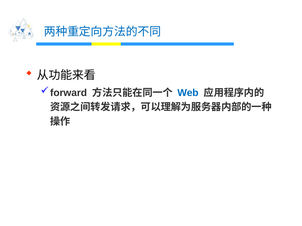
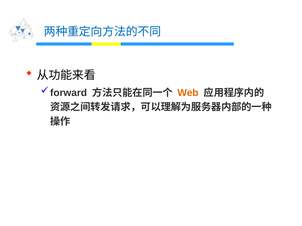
Web colour: blue -> orange (188, 93)
